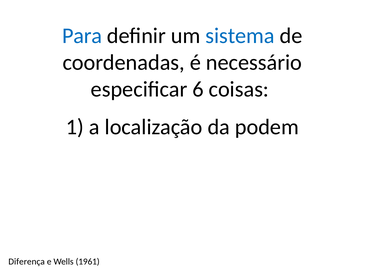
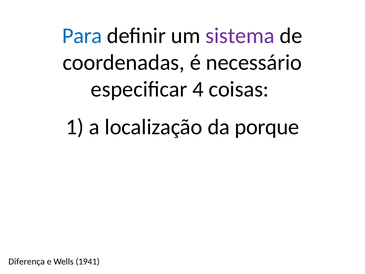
sistema colour: blue -> purple (240, 36)
6: 6 -> 4 (198, 89)
podem: podem -> porque (267, 127)
1961: 1961 -> 1941 (88, 261)
